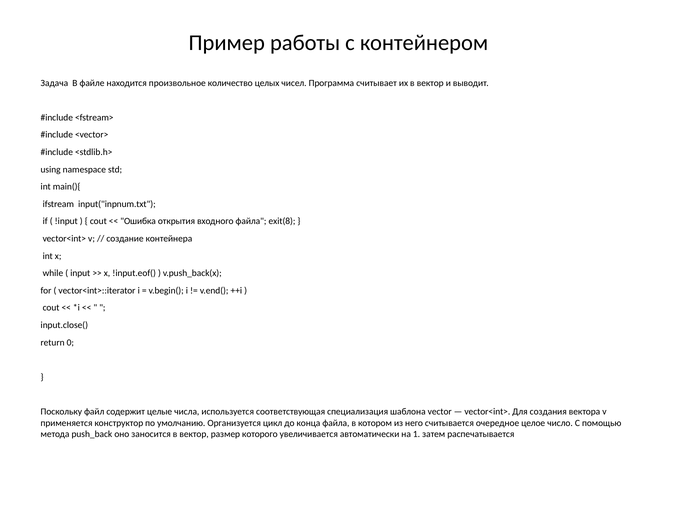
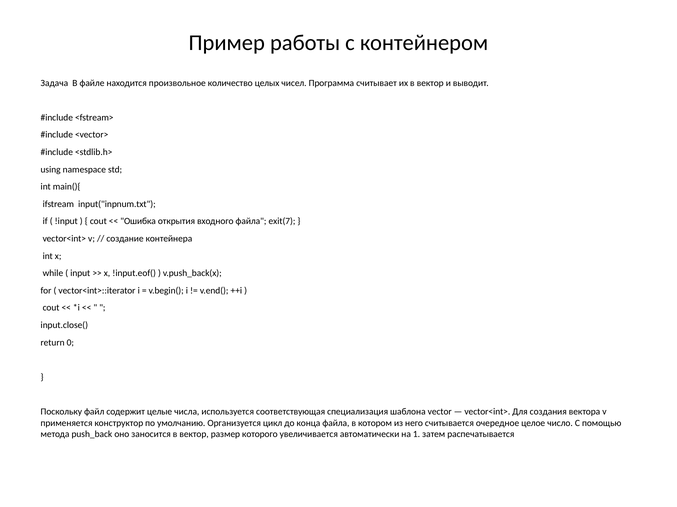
exit(8: exit(8 -> exit(7 (282, 222)
